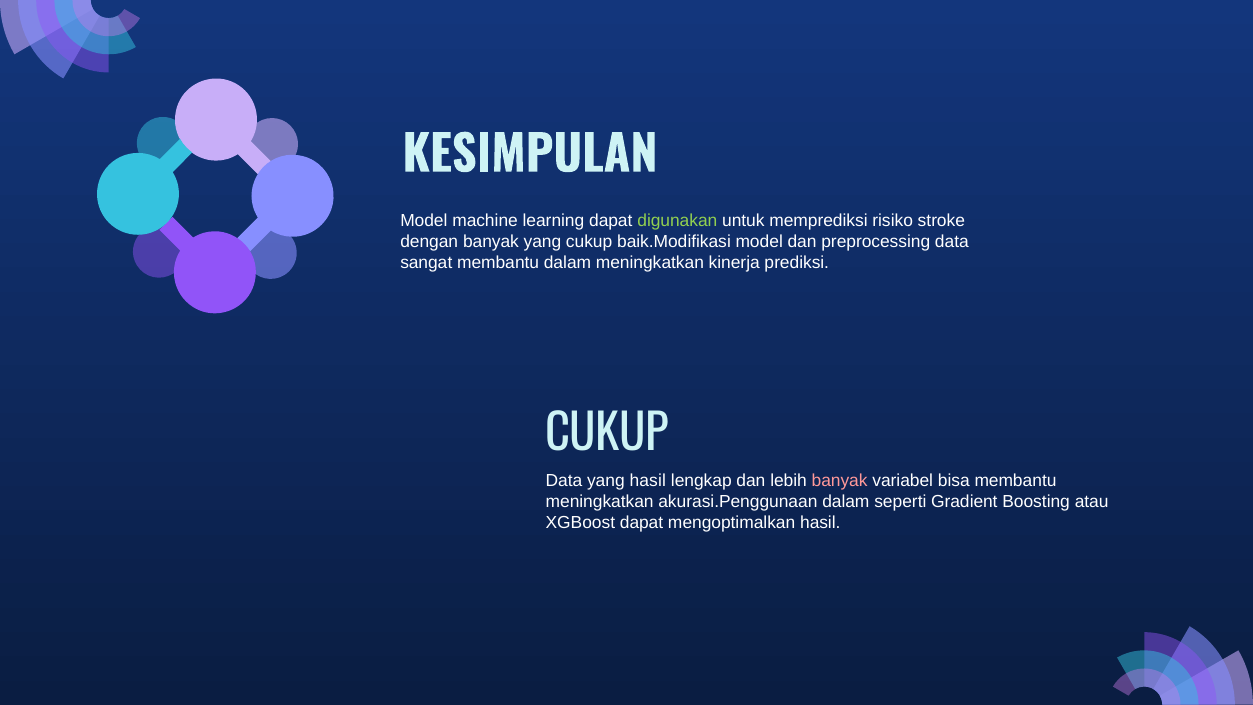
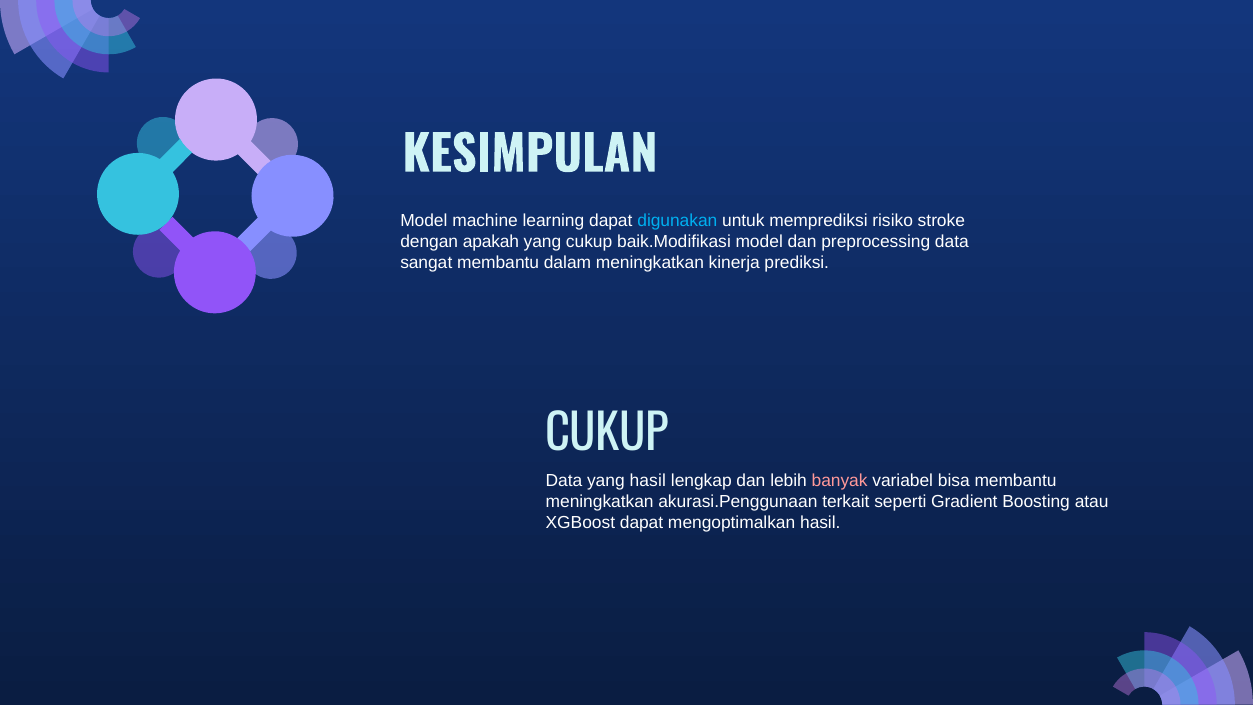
digunakan colour: light green -> light blue (677, 221)
dengan banyak: banyak -> apakah (491, 242)
akurasi.Penggunaan dalam: dalam -> terkait (846, 501)
